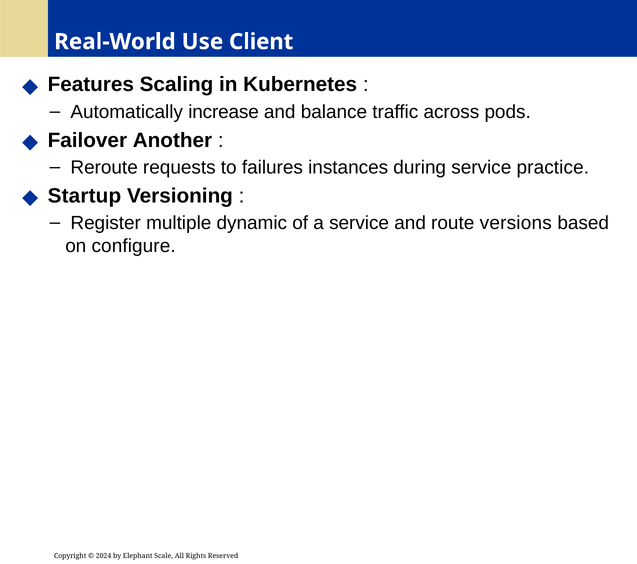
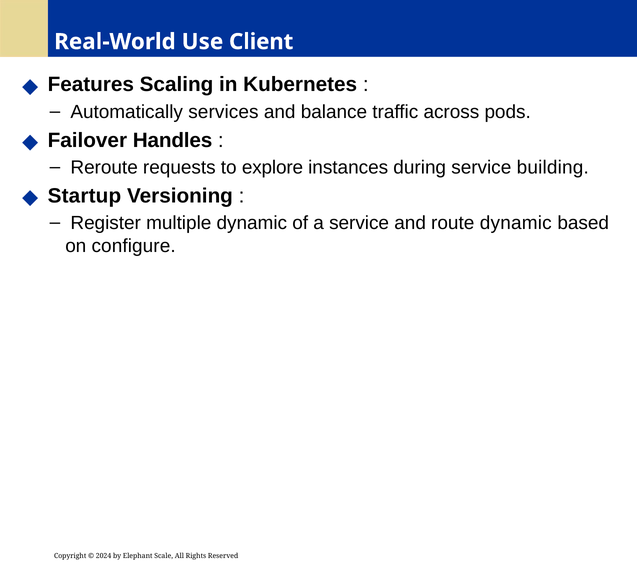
increase: increase -> services (223, 112)
Another: Another -> Handles (173, 140)
failures: failures -> explore (273, 168)
practice: practice -> building (553, 168)
route versions: versions -> dynamic (516, 223)
